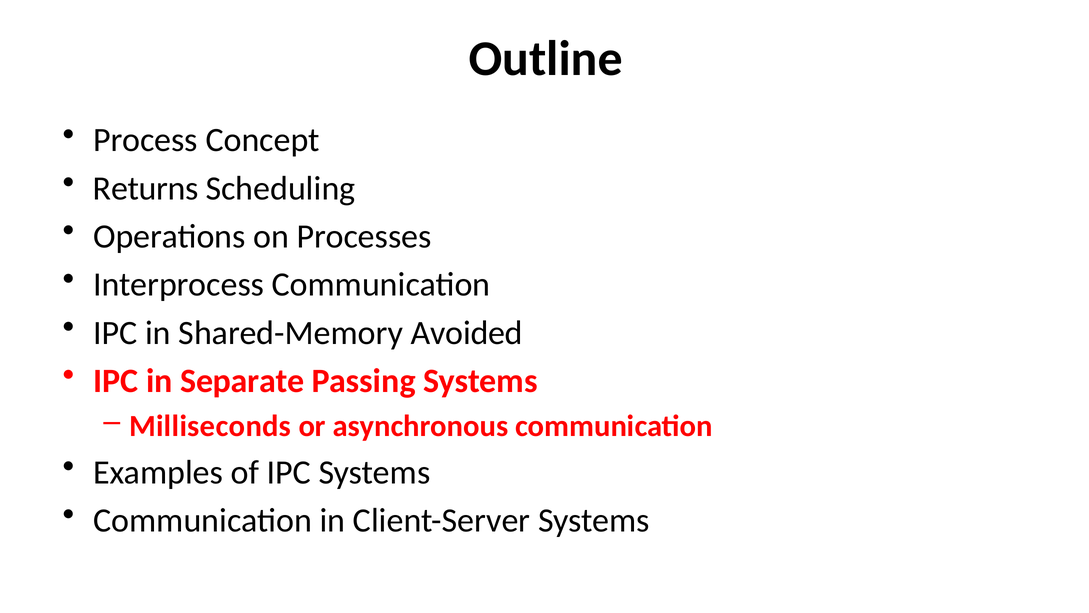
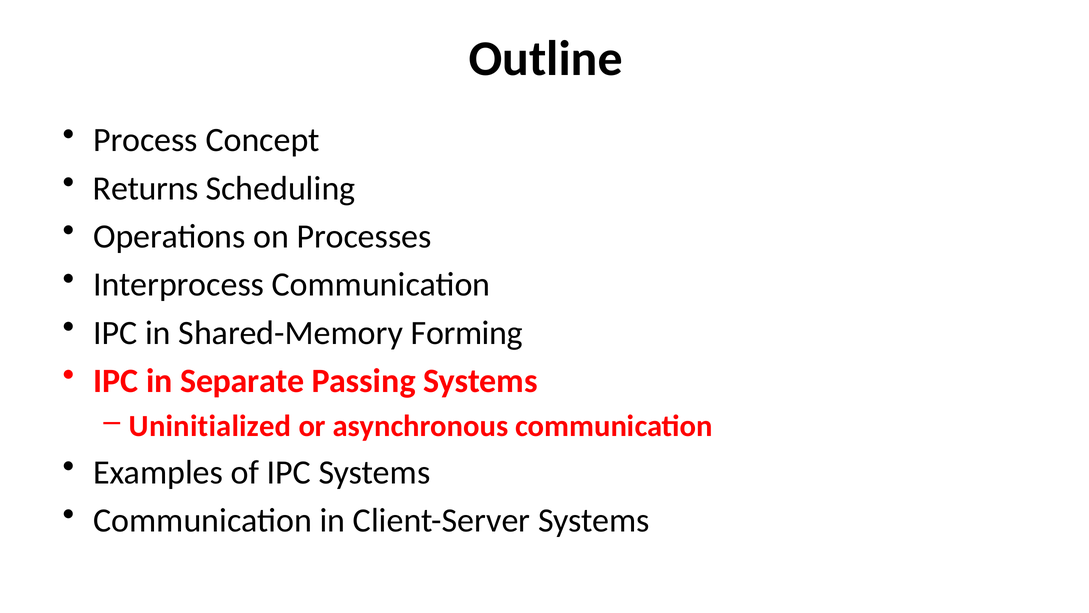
Avoided: Avoided -> Forming (467, 333)
Milliseconds: Milliseconds -> Uninitialized (210, 426)
